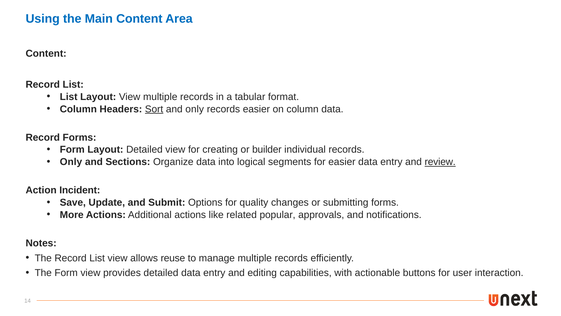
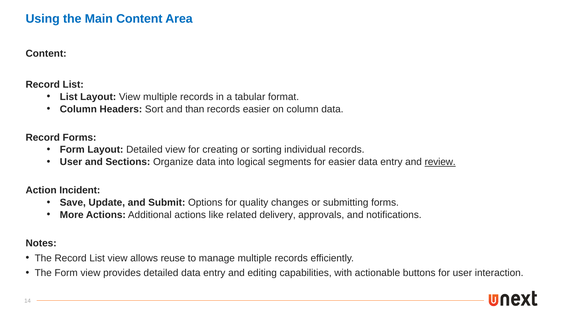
Sort underline: present -> none (154, 109)
and only: only -> than (195, 109)
builder: builder -> sorting (267, 149)
Only: Only -> User (71, 162)
popular: popular -> delivery (278, 215)
